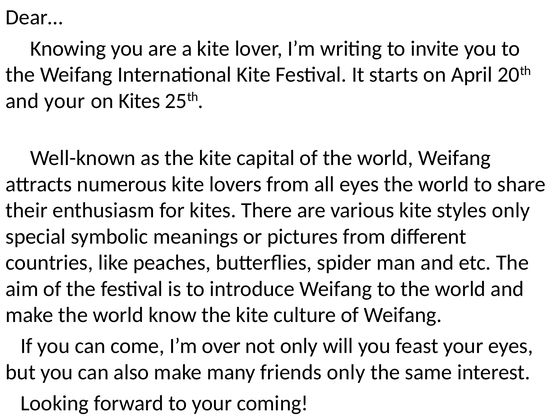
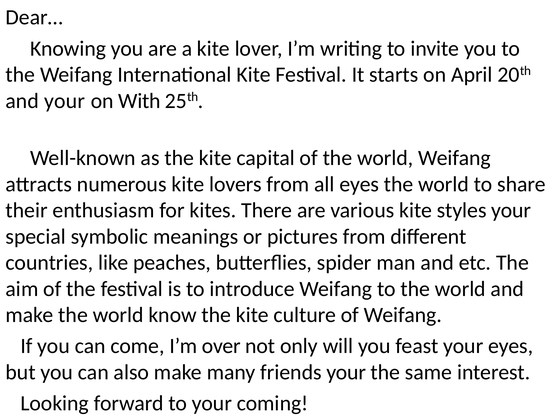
on Kites: Kites -> With (139, 101)
styles only: only -> your (511, 210)
friends only: only -> your (346, 372)
